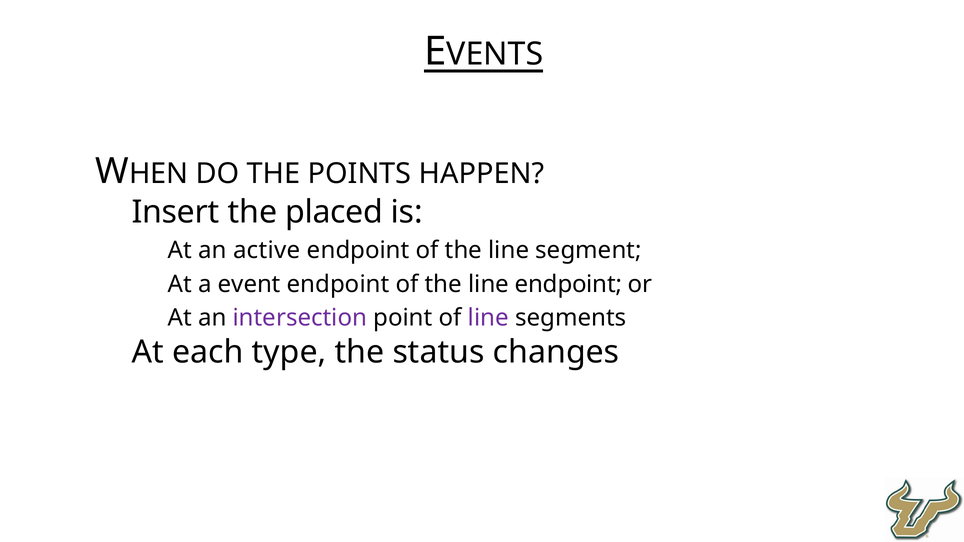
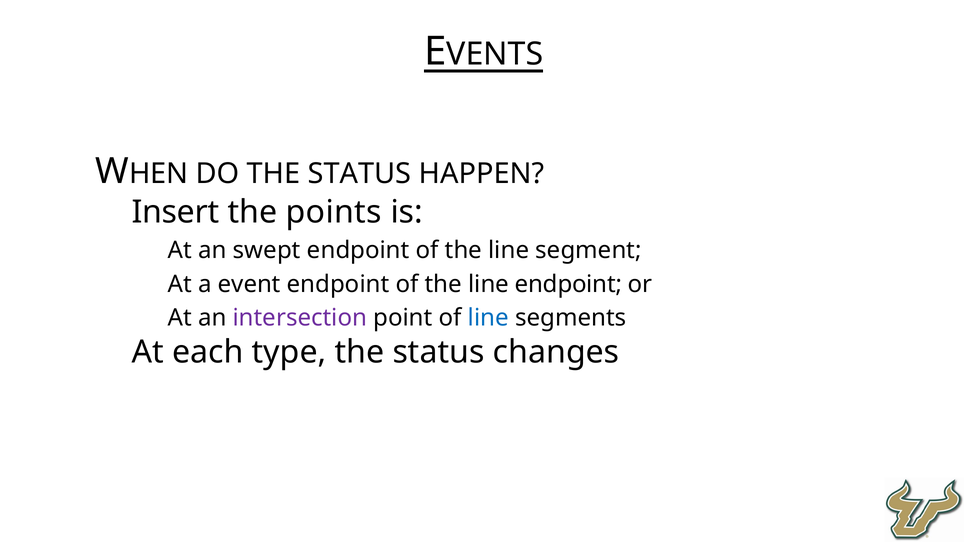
DO THE POINTS: POINTS -> STATUS (360, 174)
placed: placed -> points (334, 212)
active: active -> swept (267, 250)
line colour: purple -> blue (488, 318)
